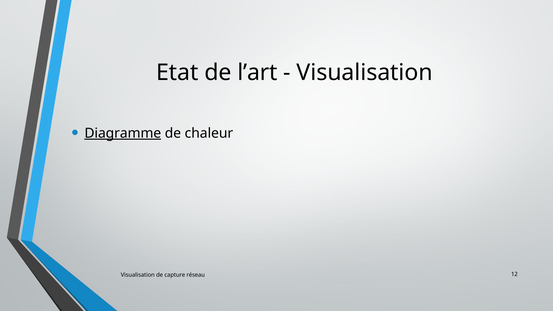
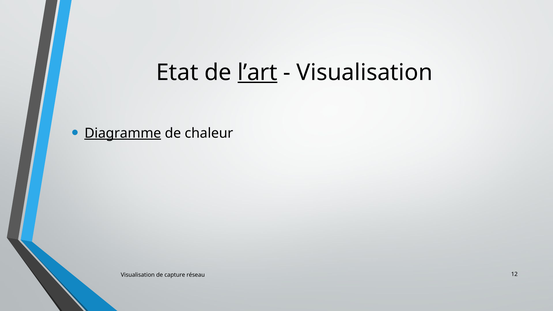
l’art underline: none -> present (258, 72)
